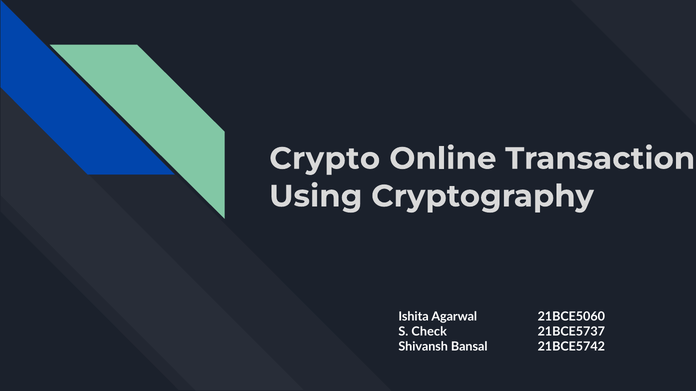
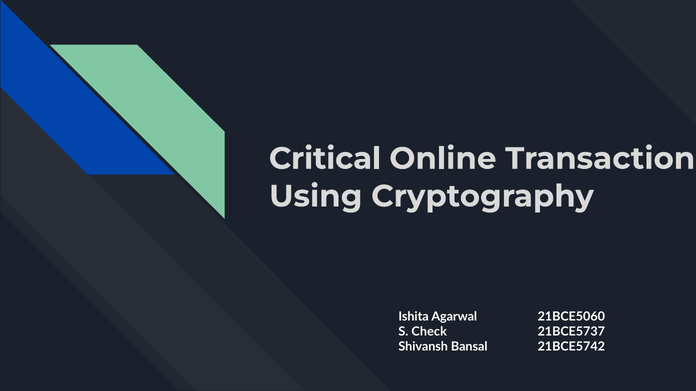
Crypto: Crypto -> Critical (325, 159)
